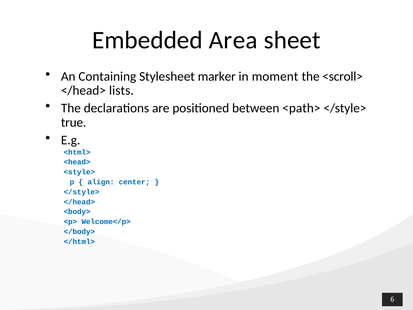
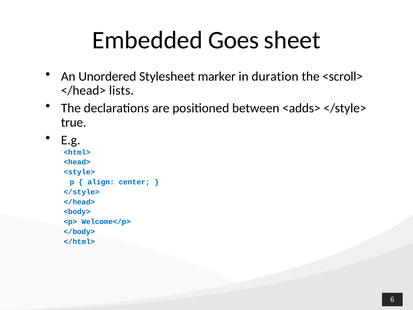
Area: Area -> Goes (233, 40)
Containing: Containing -> Unordered (107, 76)
moment: moment -> duration (275, 76)
<path>: <path> -> <adds> (301, 108)
